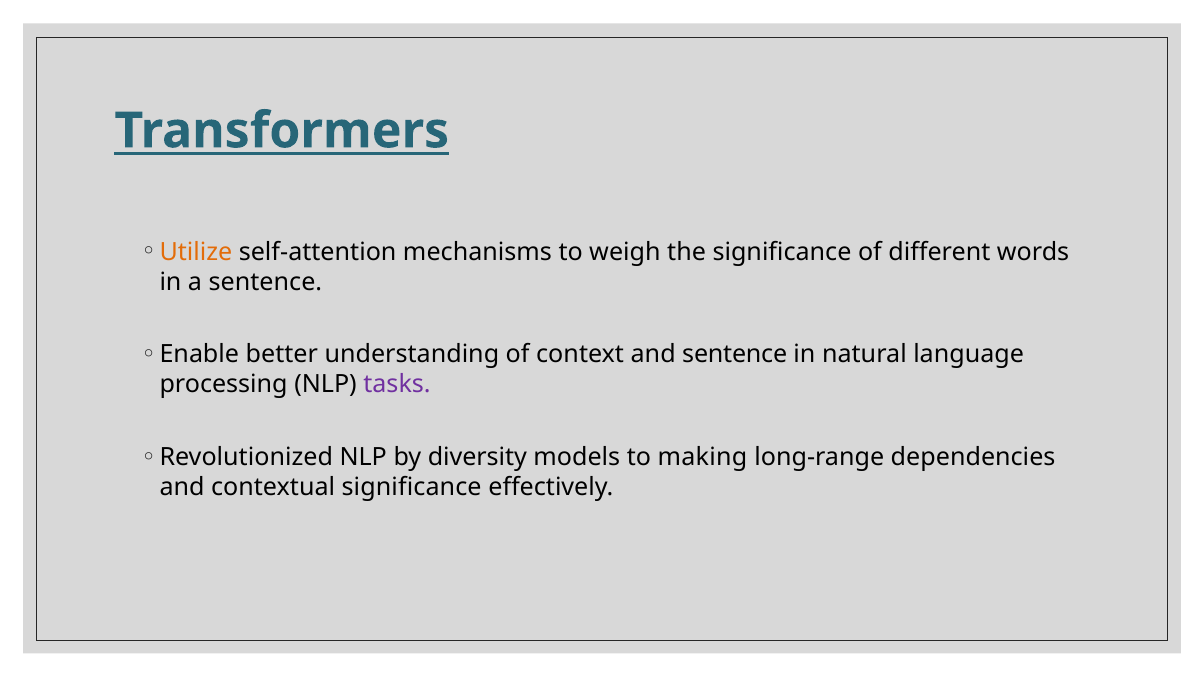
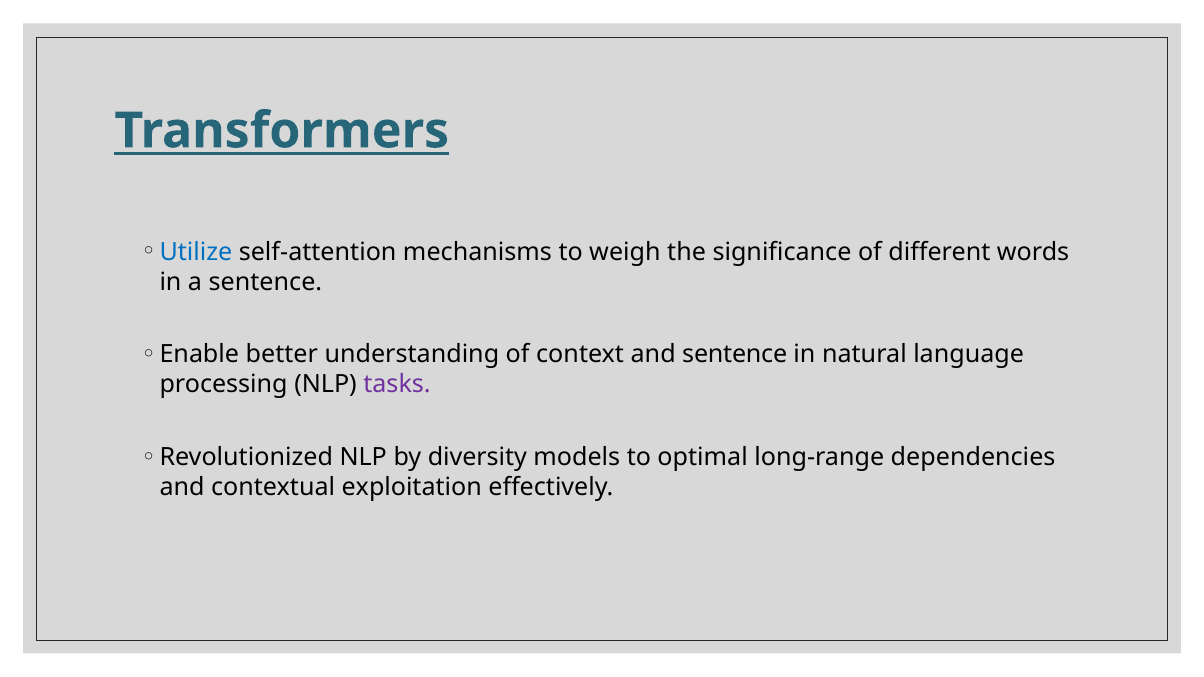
Utilize colour: orange -> blue (196, 252)
making: making -> optimal (703, 458)
contextual significance: significance -> exploitation (412, 488)
